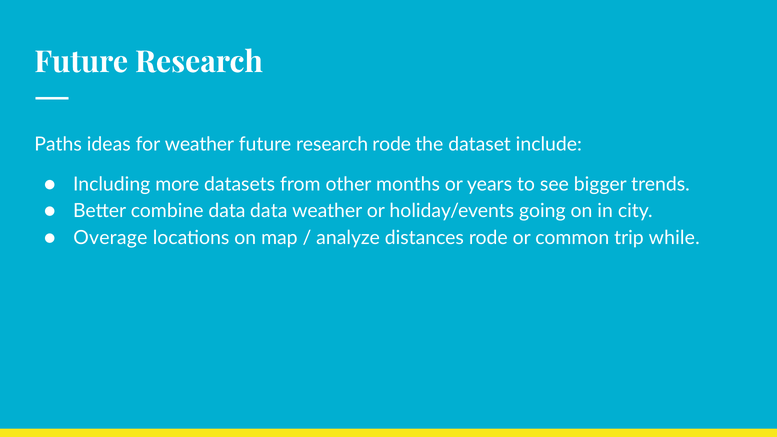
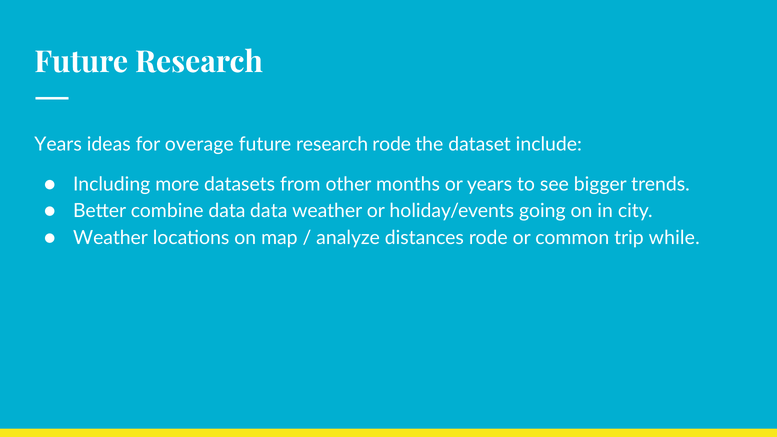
Paths: Paths -> Years (58, 144)
for weather: weather -> overage (199, 144)
Overage: Overage -> Weather (110, 238)
